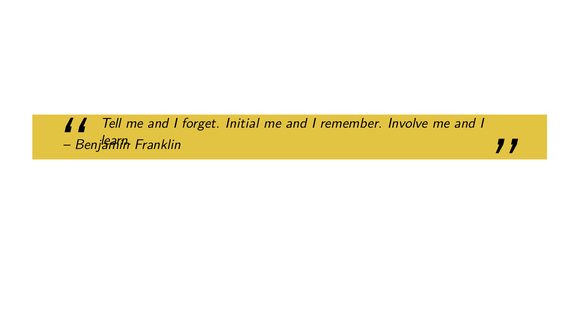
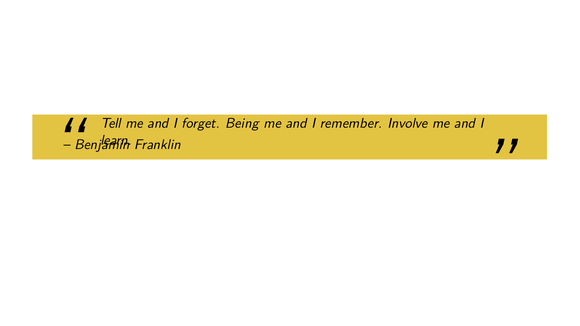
Initial: Initial -> Being (242, 123)
